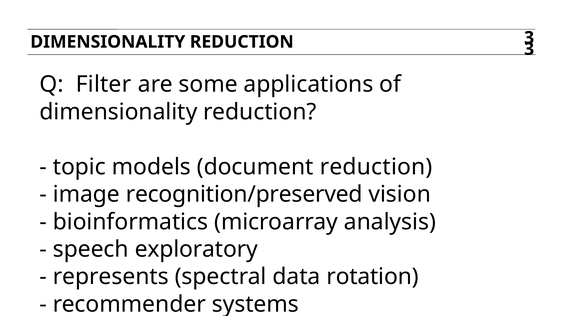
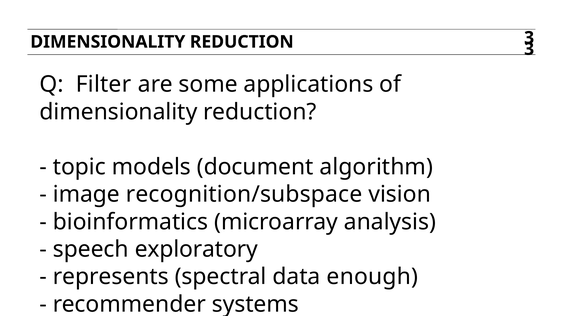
document reduction: reduction -> algorithm (376, 167)
recognition/preserved: recognition/preserved -> recognition/subspace (244, 194)
rotation: rotation -> enough (372, 277)
